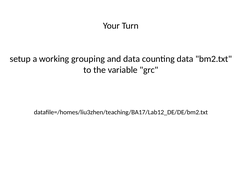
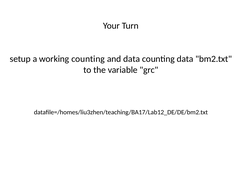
working grouping: grouping -> counting (88, 59)
